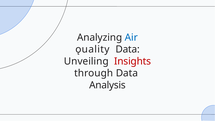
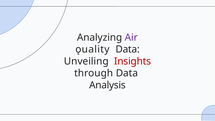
Air colour: blue -> purple (131, 37)
